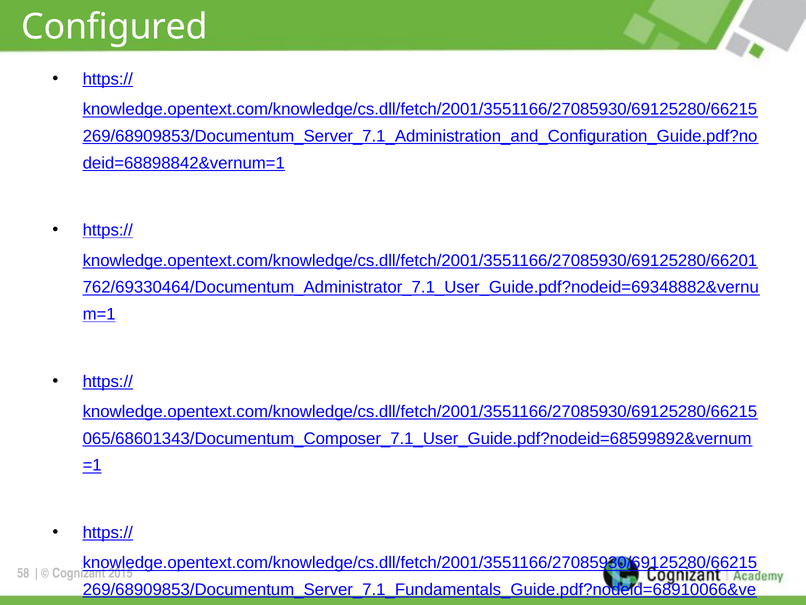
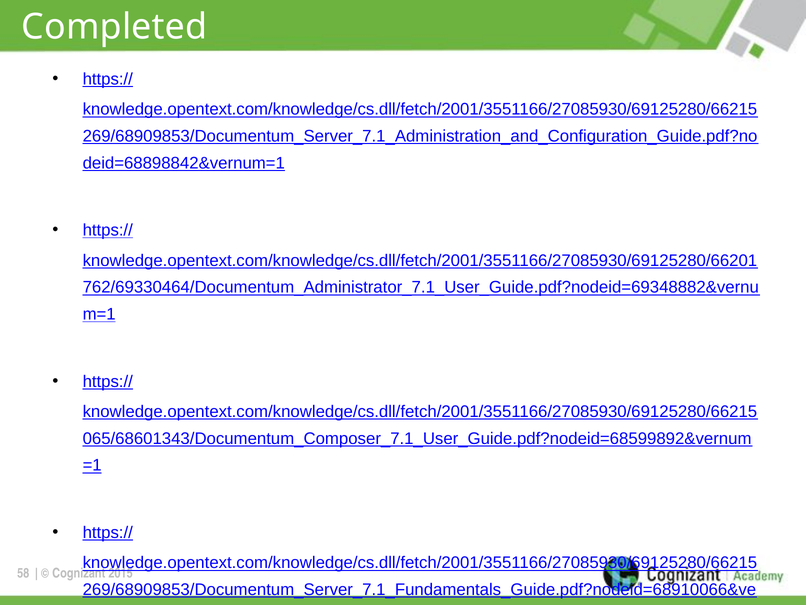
Configured: Configured -> Completed (114, 27)
